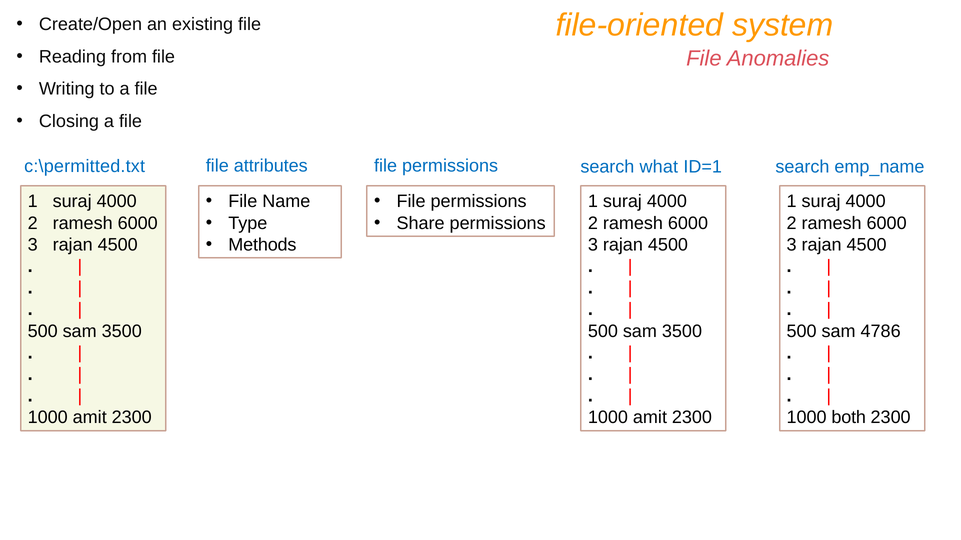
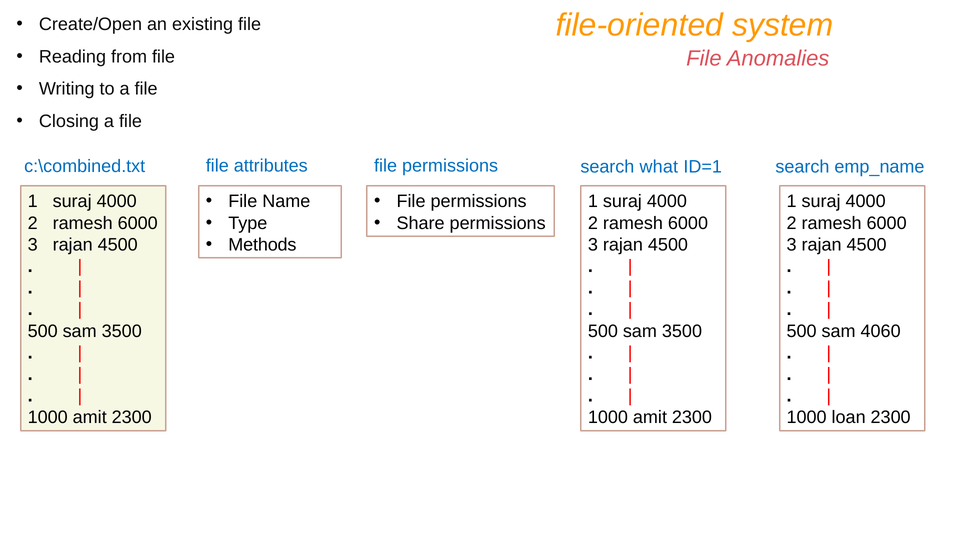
c:\permitted.txt: c:\permitted.txt -> c:\combined.txt (85, 167)
4786: 4786 -> 4060 (881, 331)
both: both -> loan (849, 418)
